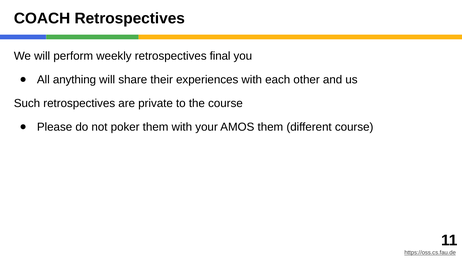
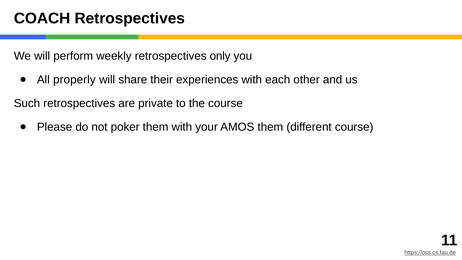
final: final -> only (220, 56)
anything: anything -> properly (74, 80)
